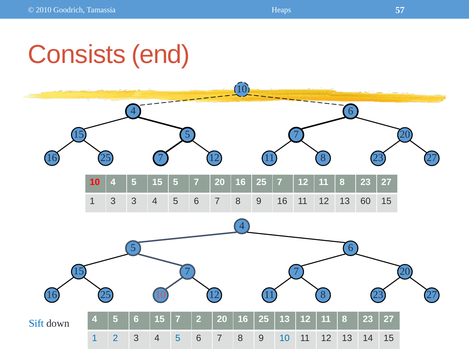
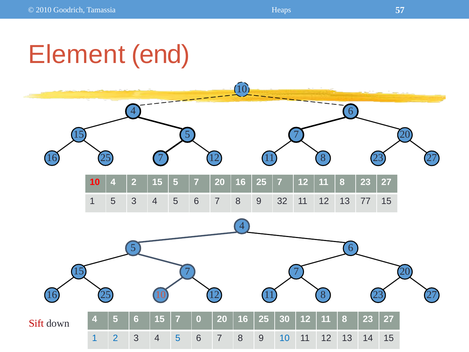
Consists: Consists -> Element (77, 55)
10 4 5: 5 -> 2 (134, 182)
1 3: 3 -> 5 (113, 201)
9 16: 16 -> 32 (282, 201)
60: 60 -> 77 (366, 201)
7 2: 2 -> 0 (199, 319)
25 13: 13 -> 30 (285, 319)
Sift colour: blue -> red (36, 323)
